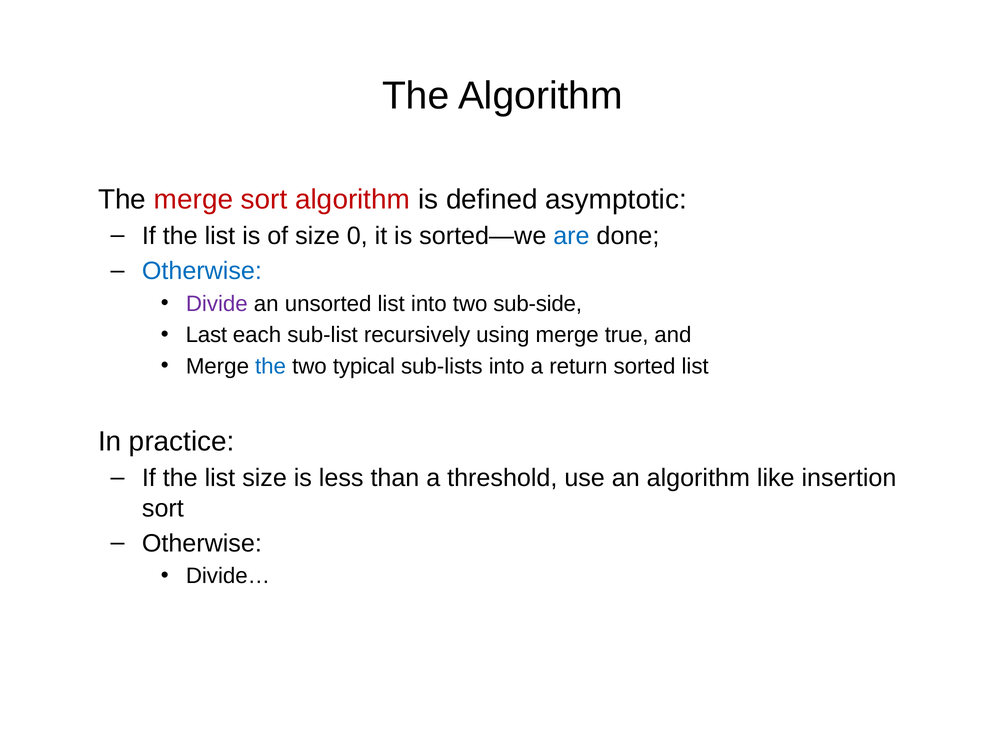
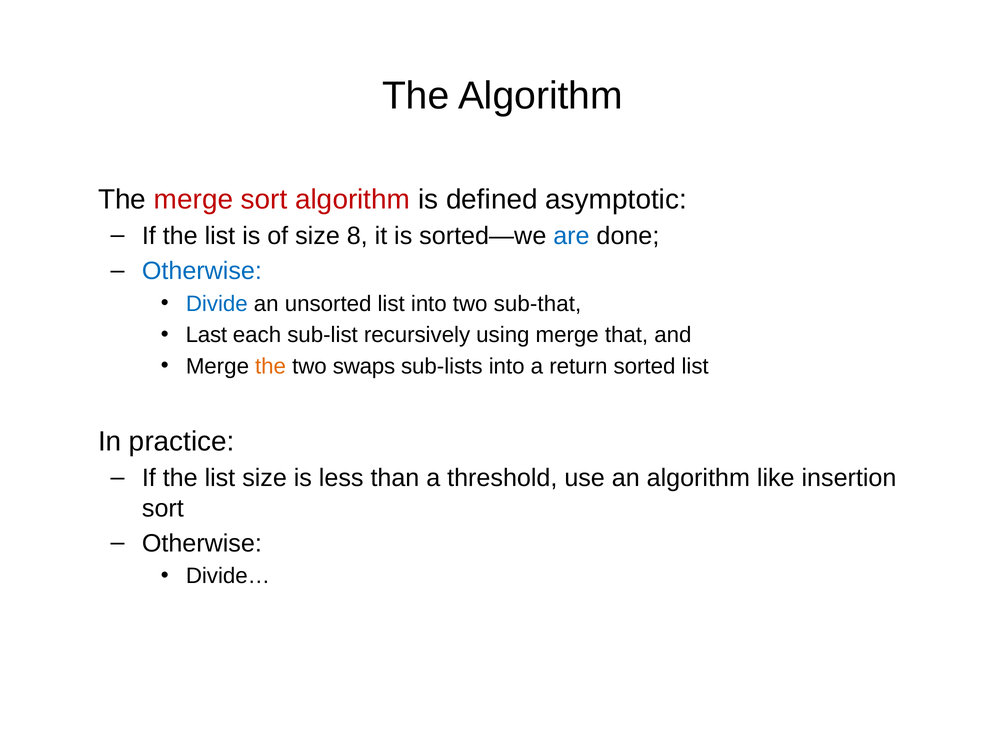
0: 0 -> 8 (357, 236)
Divide colour: purple -> blue (217, 304)
sub-side: sub-side -> sub-that (537, 304)
true: true -> that (627, 335)
the colour: blue -> orange (271, 367)
typical: typical -> swaps (364, 367)
